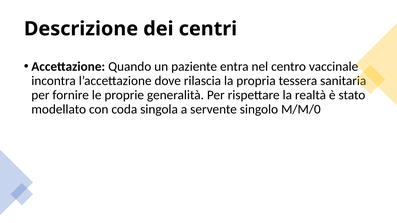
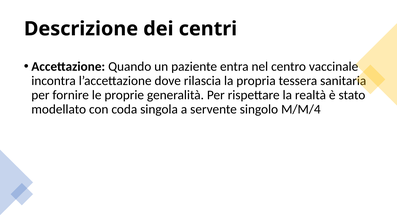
M/M/0: M/M/0 -> M/M/4 (301, 110)
